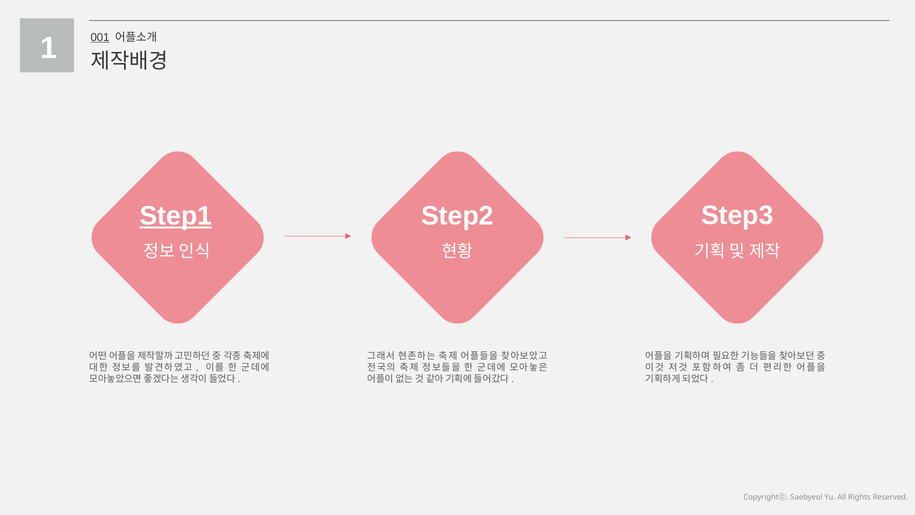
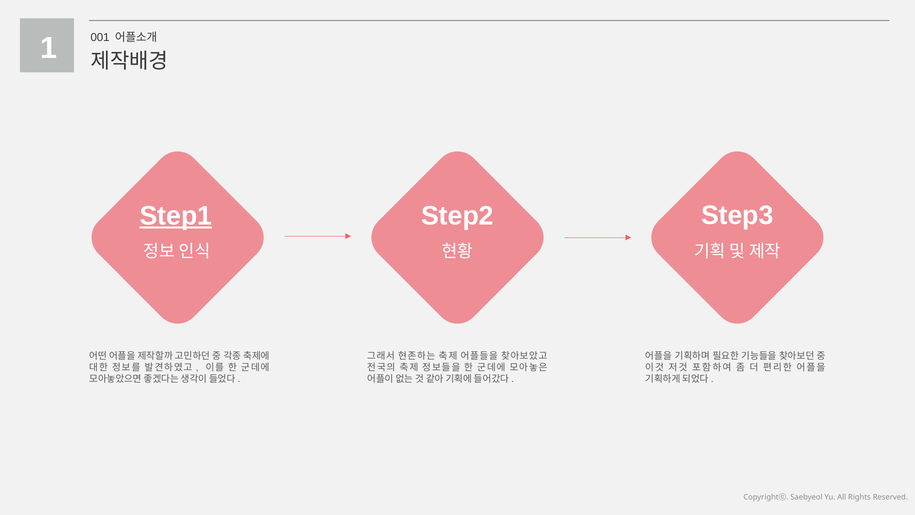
001 underline: present -> none (100, 37)
